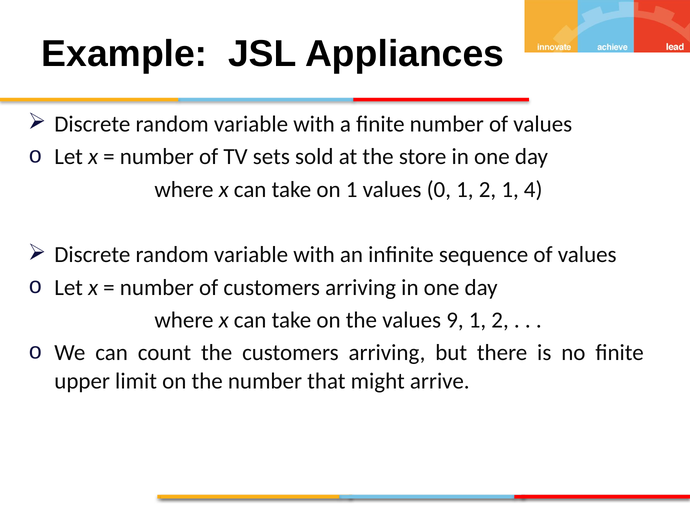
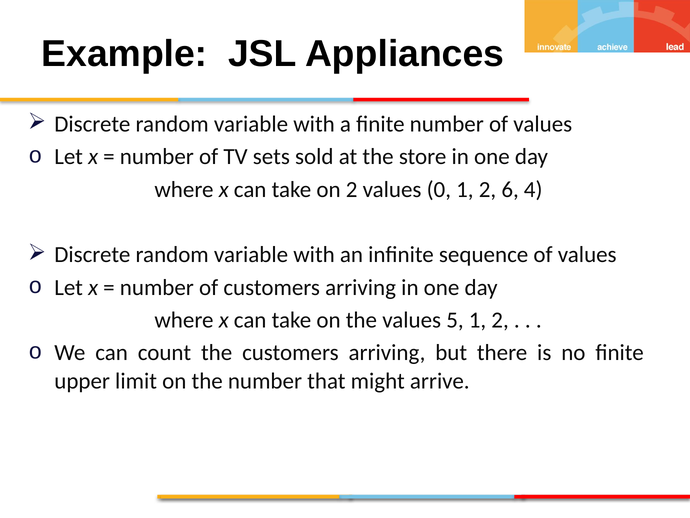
on 1: 1 -> 2 (352, 189)
2 1: 1 -> 6 (510, 189)
9: 9 -> 5 (455, 320)
